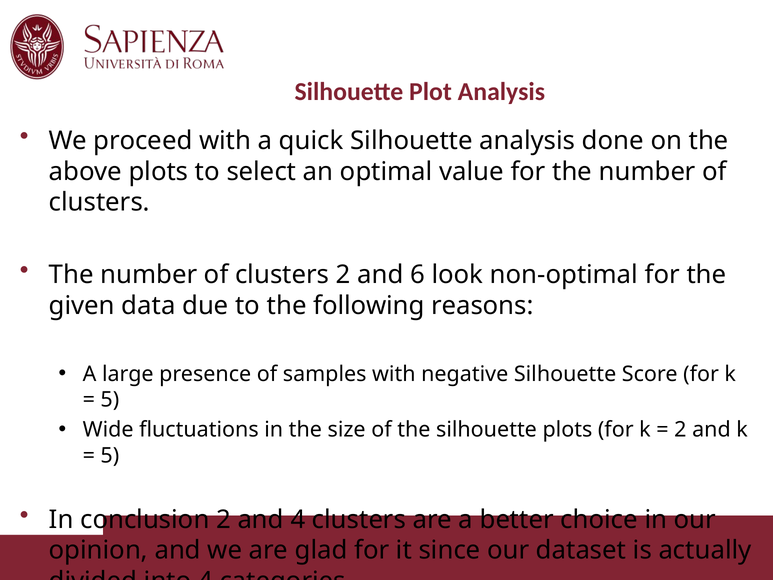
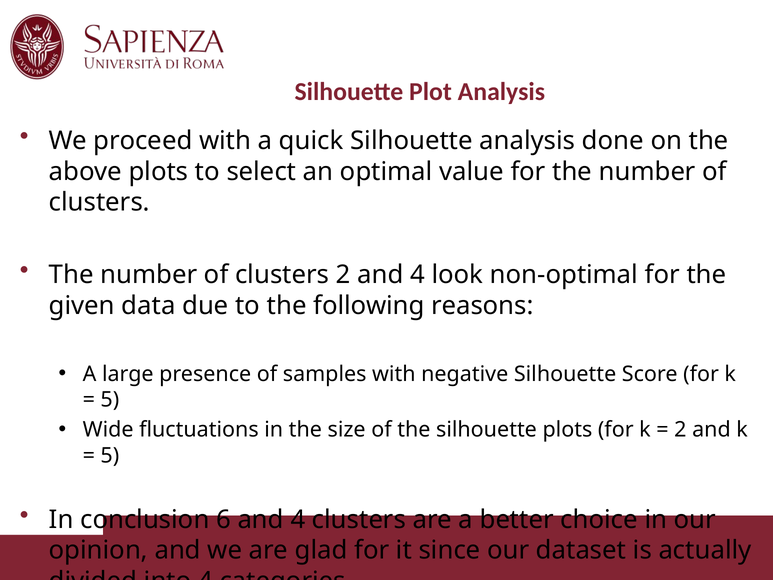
2 and 6: 6 -> 4 (417, 275)
conclusion 2: 2 -> 6 (224, 519)
